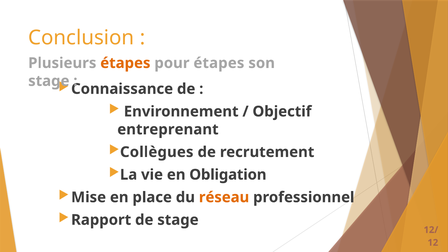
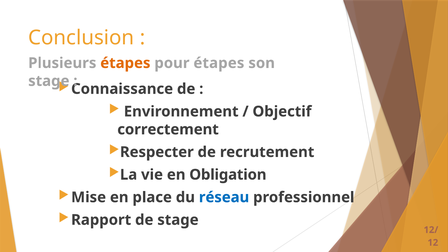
entreprenant: entreprenant -> correctement (168, 129)
Collègues: Collègues -> Respecter (157, 152)
réseau colour: orange -> blue (224, 197)
